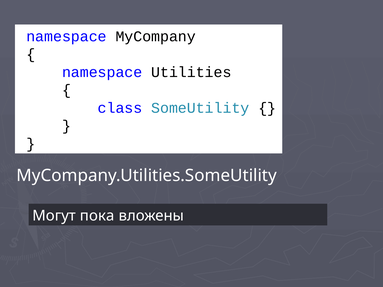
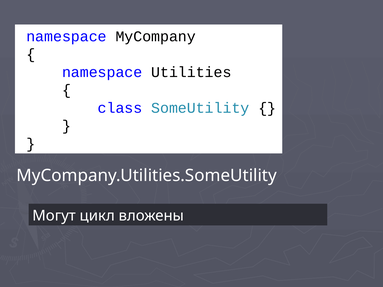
пока: пока -> цикл (97, 216)
